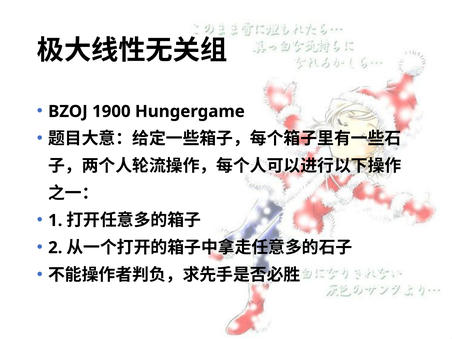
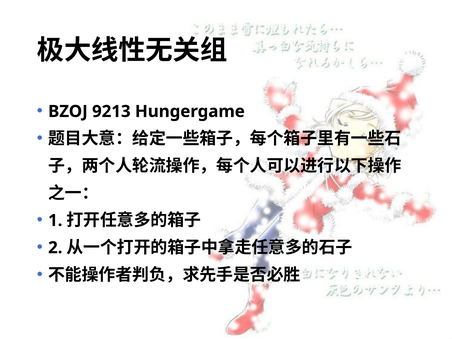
1900: 1900 -> 9213 (111, 111)
